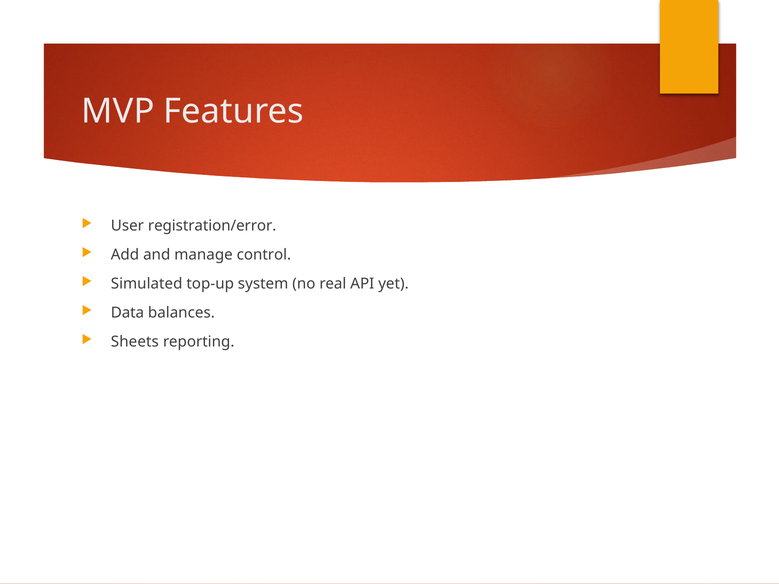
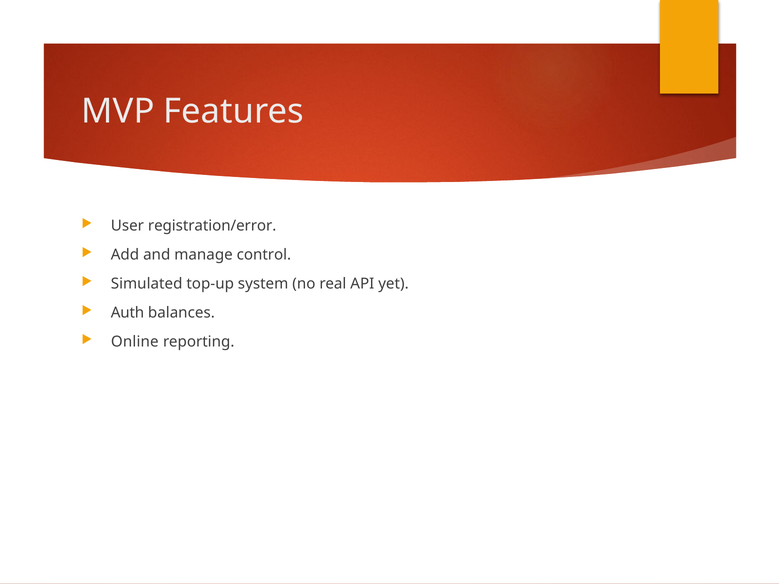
Data: Data -> Auth (128, 313)
Sheets: Sheets -> Online (135, 342)
